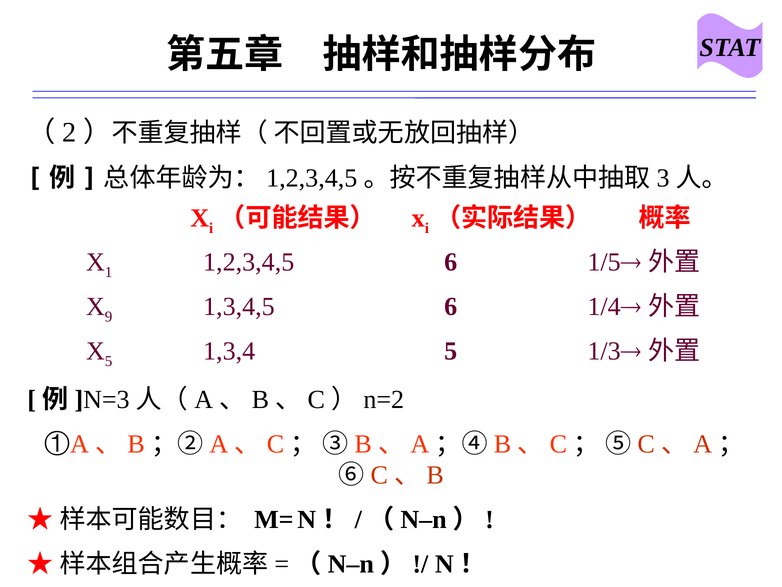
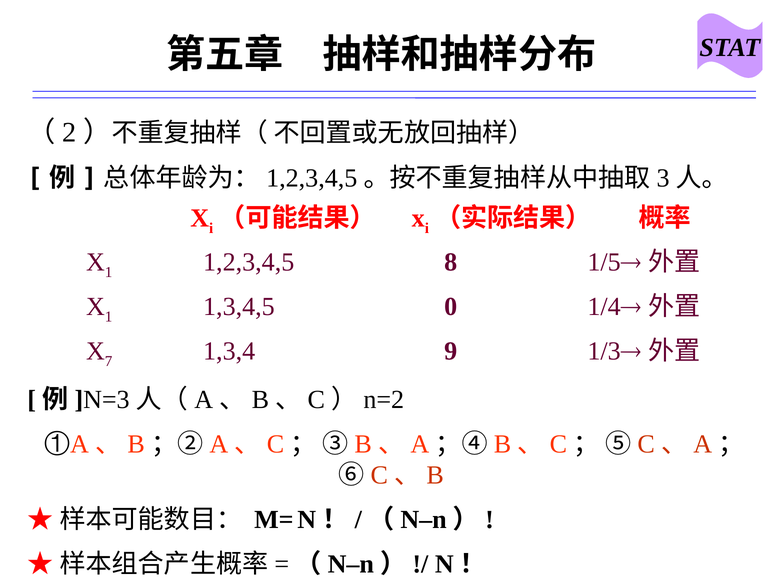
1,2,3,4,5 6: 6 -> 8 (451, 262)
9: 9 -> 1 (109, 317)
1,3,4,5 6: 6 -> 0 (451, 306)
5: 5 -> 7 (109, 361)
1,3,4 5: 5 -> 9 (451, 351)
